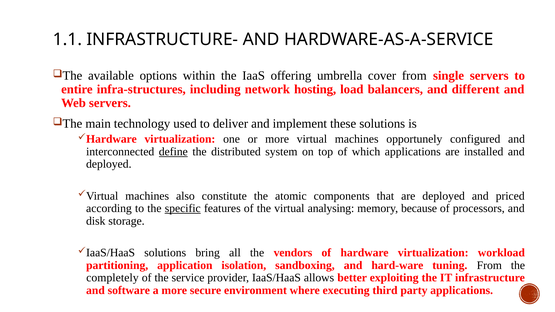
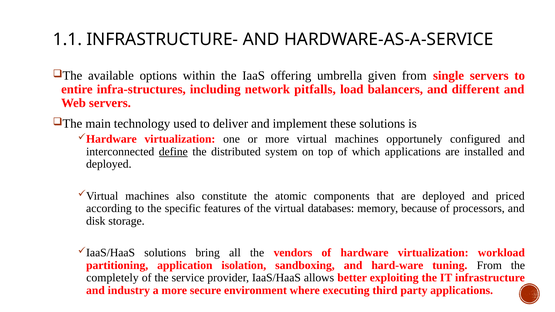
cover: cover -> given (382, 76)
hosting: hosting -> pitfalls (315, 89)
specific underline: present -> none (183, 209)
analysing: analysing -> databases (331, 209)
software: software -> industry (129, 290)
